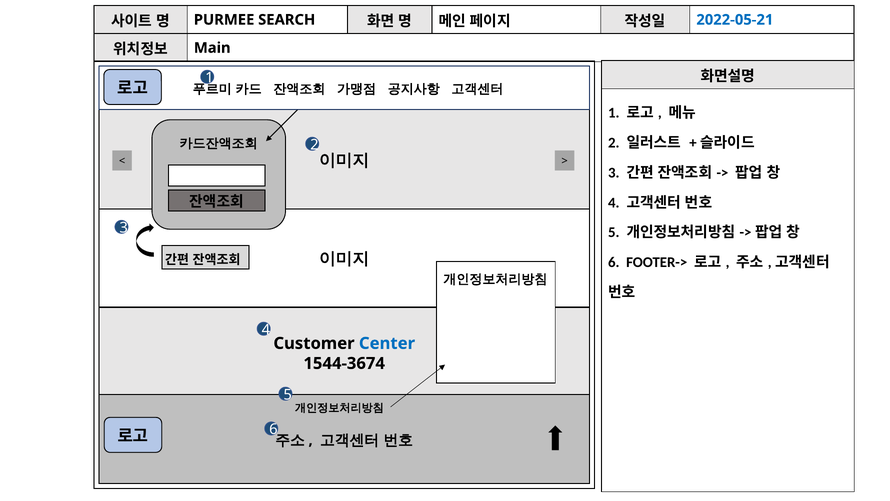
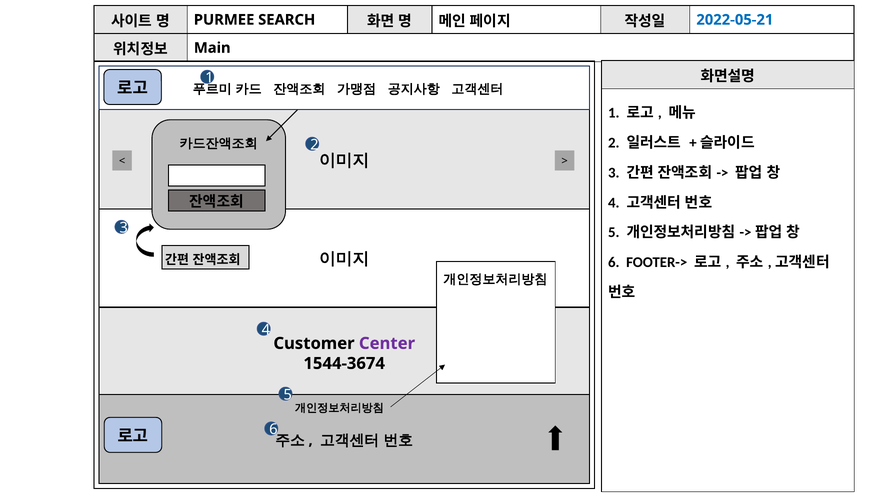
Center colour: blue -> purple (387, 343)
